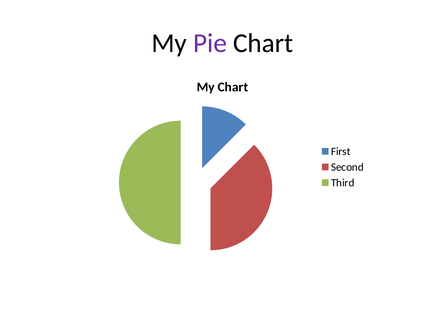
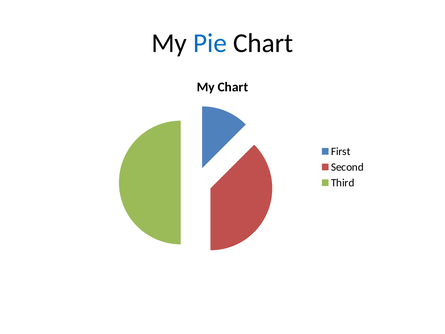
Pie colour: purple -> blue (210, 43)
